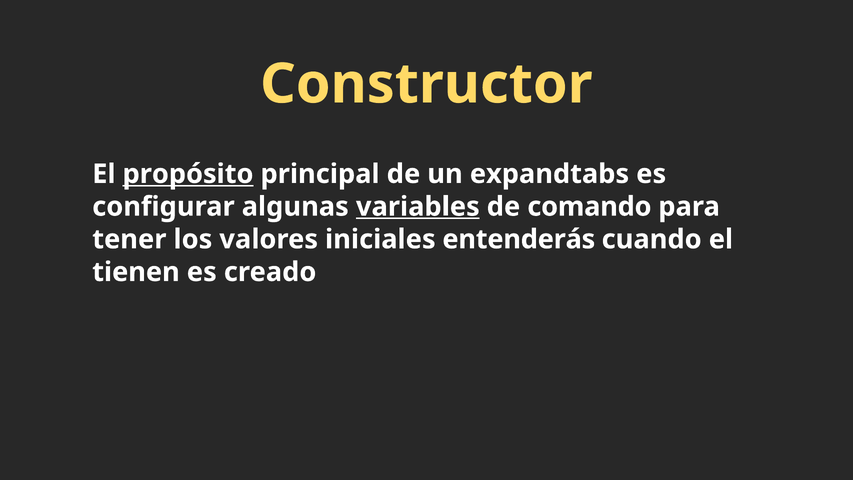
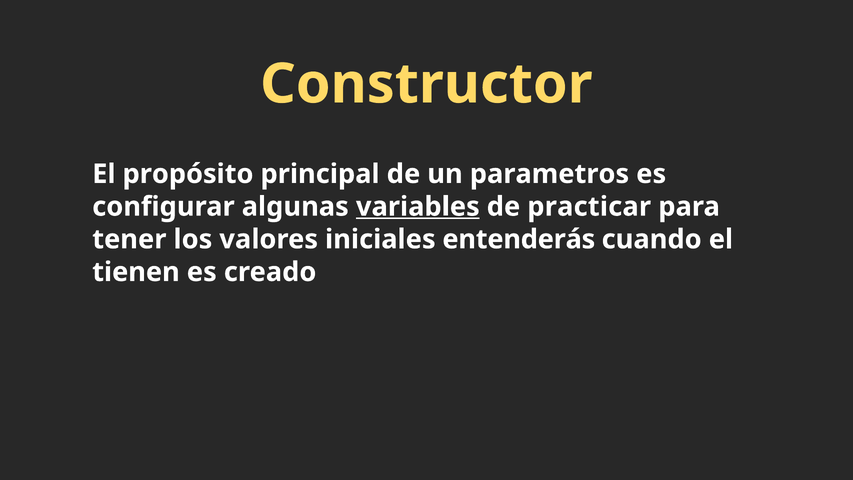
propósito underline: present -> none (188, 174)
expandtabs: expandtabs -> parametros (549, 174)
comando: comando -> practicar (589, 207)
